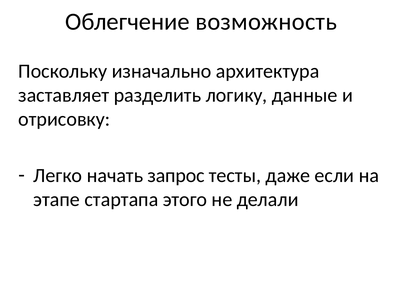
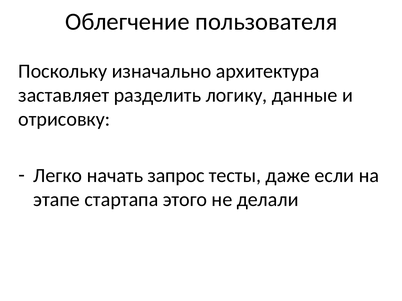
возможность: возможность -> пользователя (266, 22)
